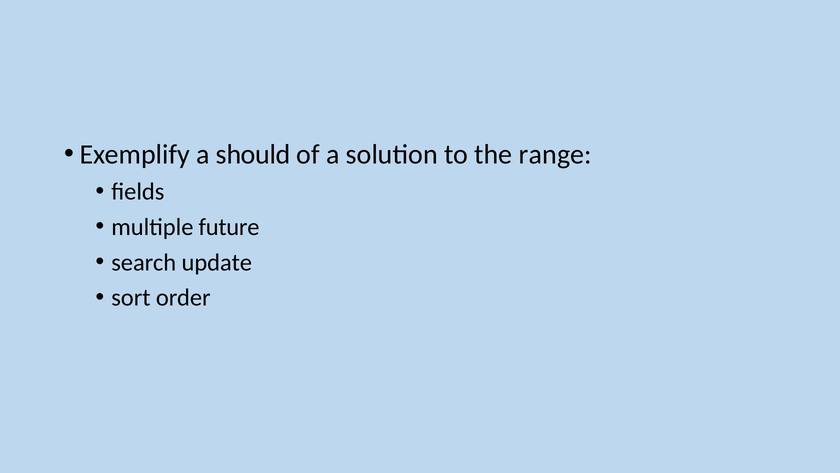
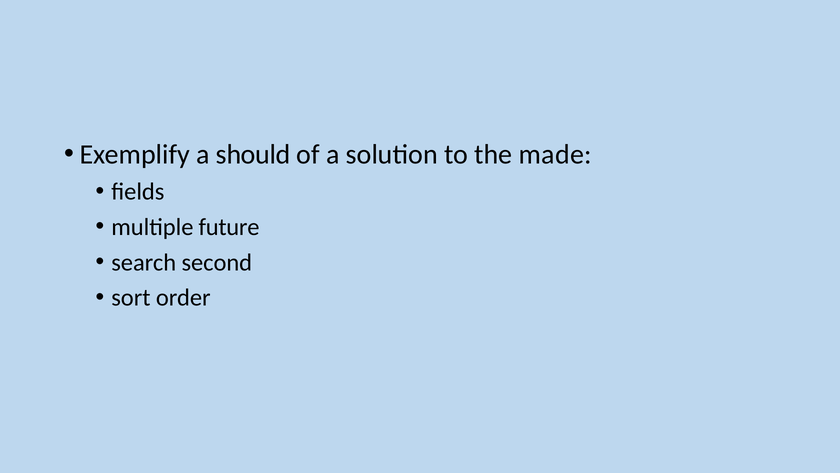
range: range -> made (555, 154)
update: update -> second (217, 262)
